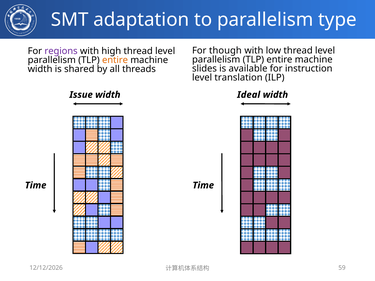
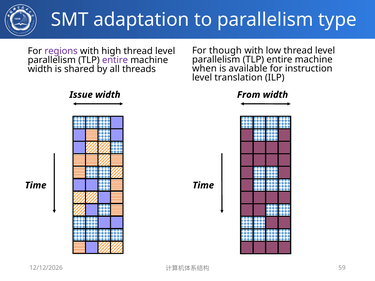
entire colour: orange -> purple (115, 60)
slides: slides -> when (204, 69)
Ideal: Ideal -> From (249, 95)
